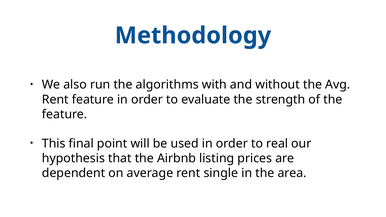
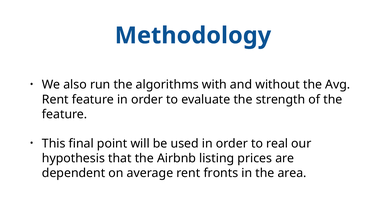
single: single -> fronts (221, 173)
